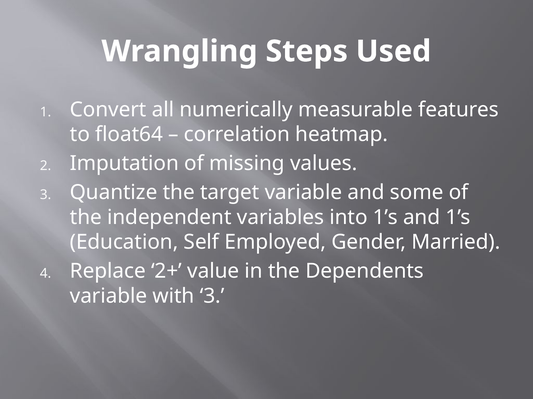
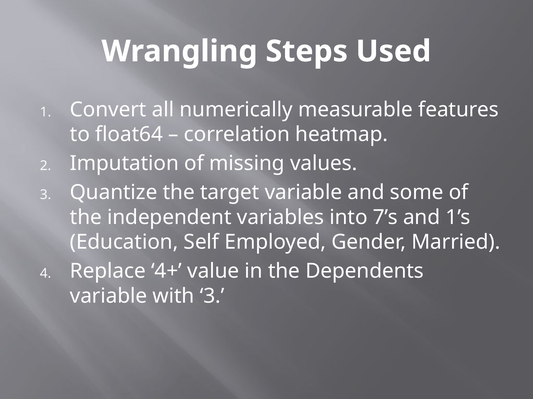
into 1’s: 1’s -> 7’s (385, 218)
2+: 2+ -> 4+ (167, 272)
